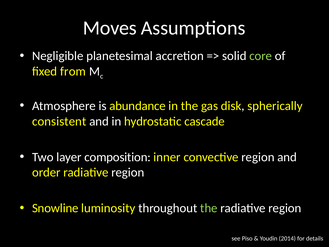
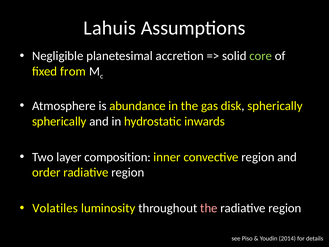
Moves: Moves -> Lahuis (110, 28)
consistent: consistent -> spherically (59, 121)
cascade: cascade -> inwards (205, 121)
Snowline: Snowline -> Volatiles (55, 208)
the colour: light green -> pink (209, 208)
